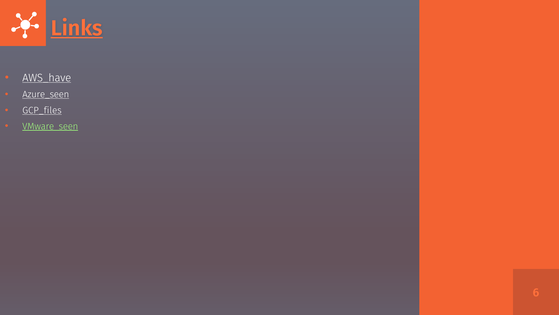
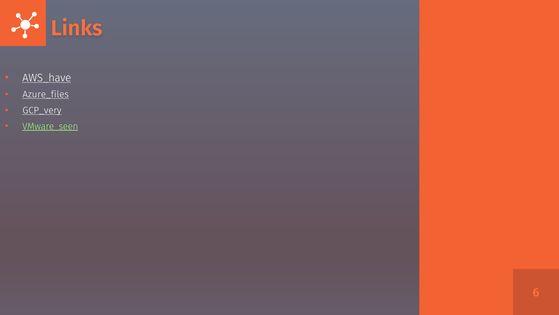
Links underline: present -> none (77, 28)
Azure_seen: Azure_seen -> Azure_files (46, 94)
GCP_files: GCP_files -> GCP_very (42, 110)
